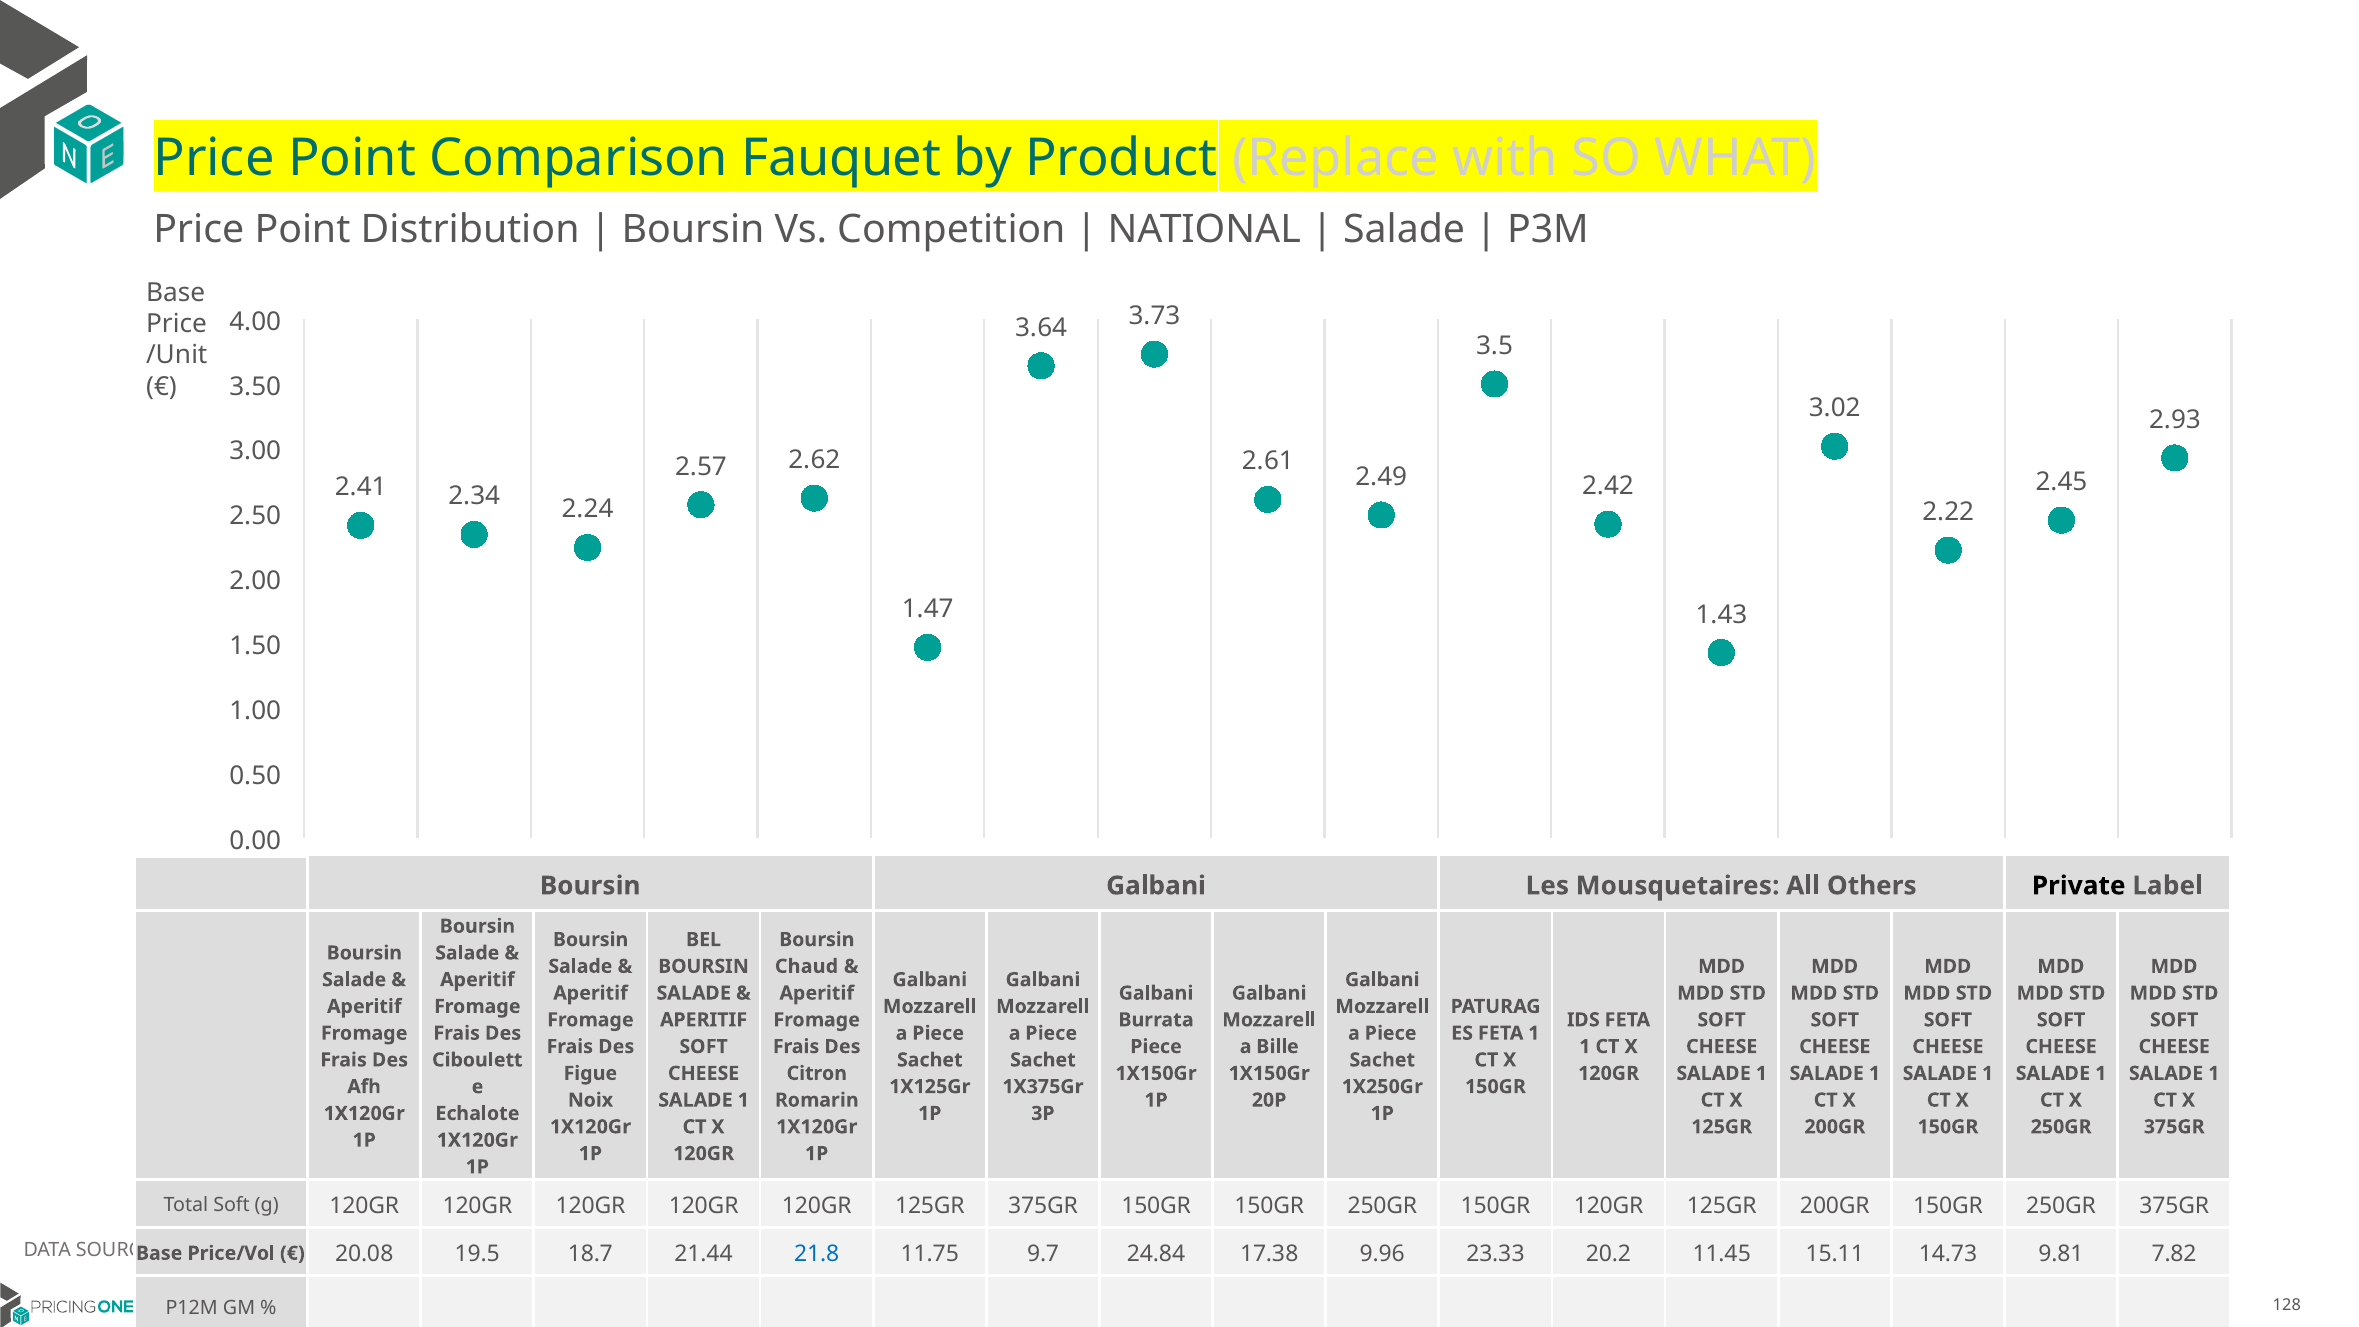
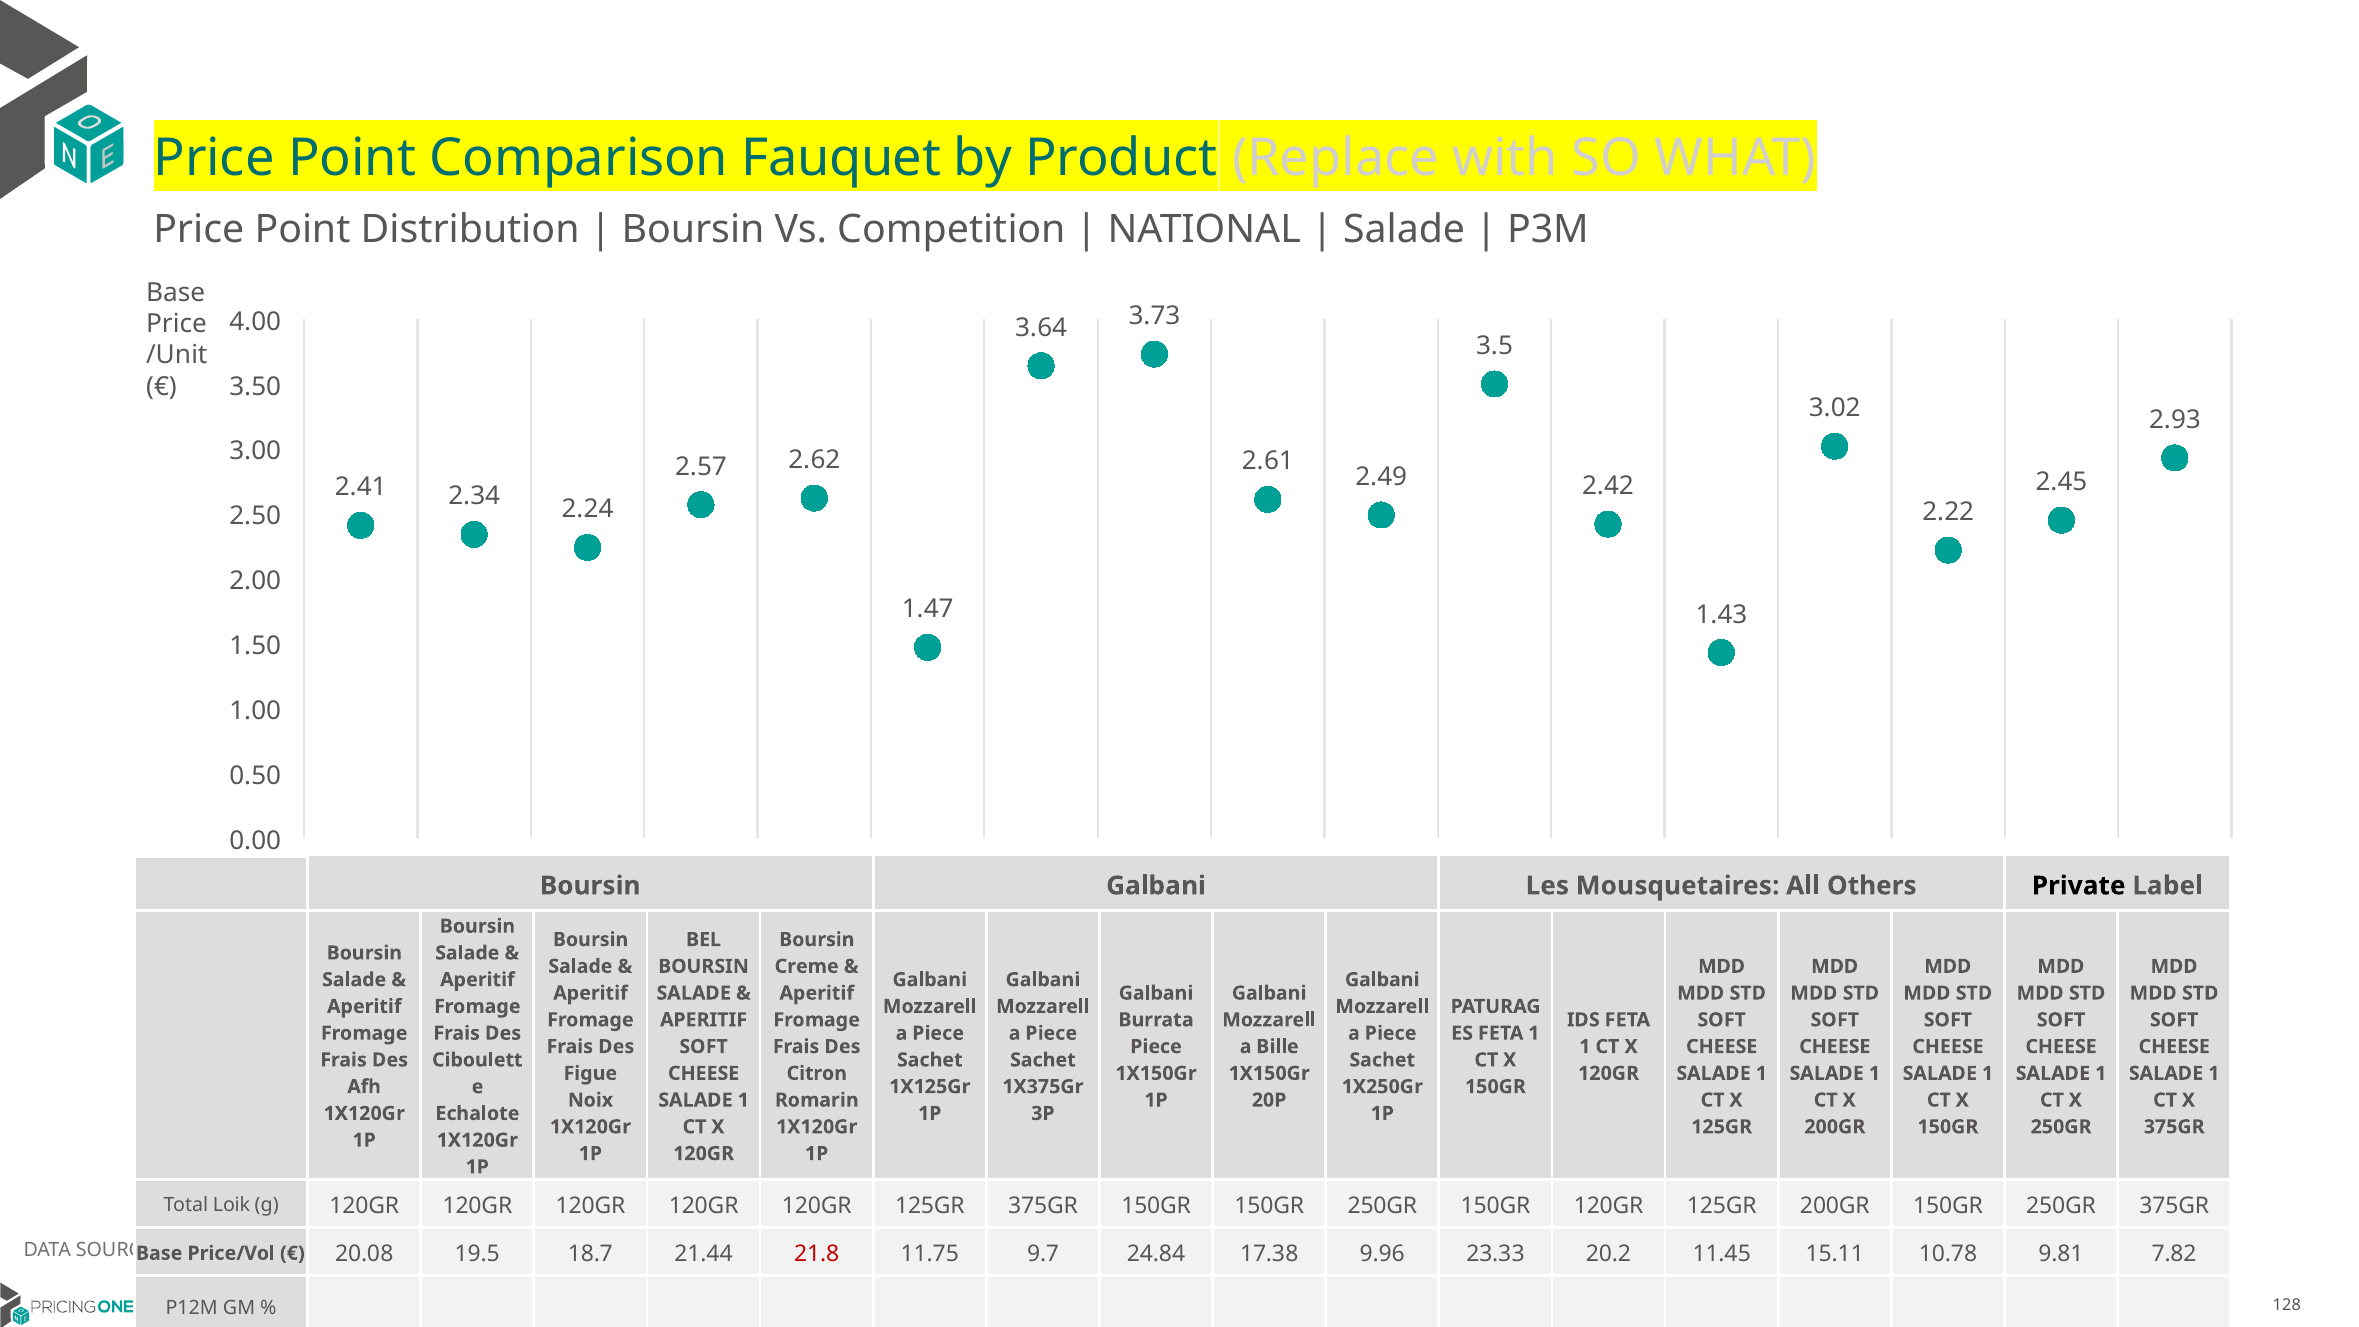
Chaud: Chaud -> Creme (807, 966)
Total Soft: Soft -> Loik (232, 1205)
21.8 colour: blue -> red (817, 1254)
14.73: 14.73 -> 10.78 (1948, 1254)
